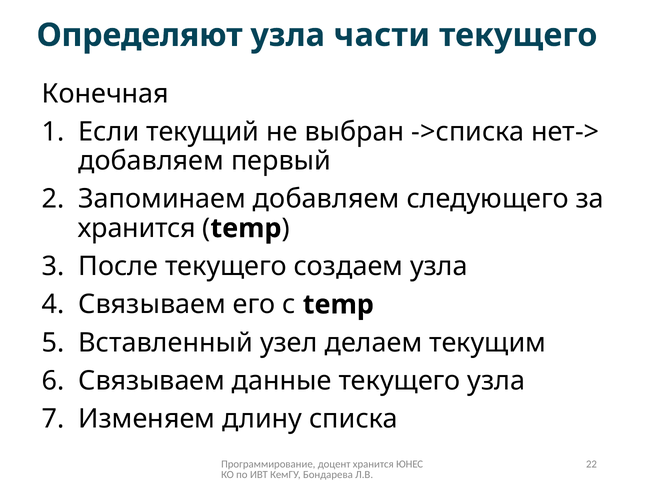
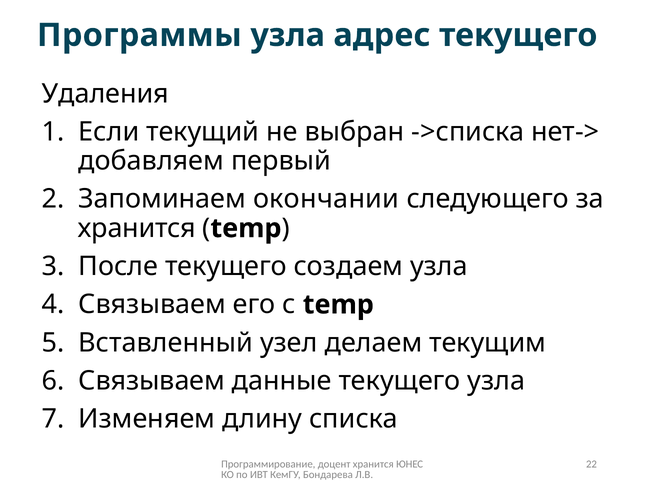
Определяют: Определяют -> Программы (139, 35)
части: части -> адрес (382, 35)
Конечная: Конечная -> Удаления (105, 94)
Запоминаем добавляем: добавляем -> окончании (326, 199)
